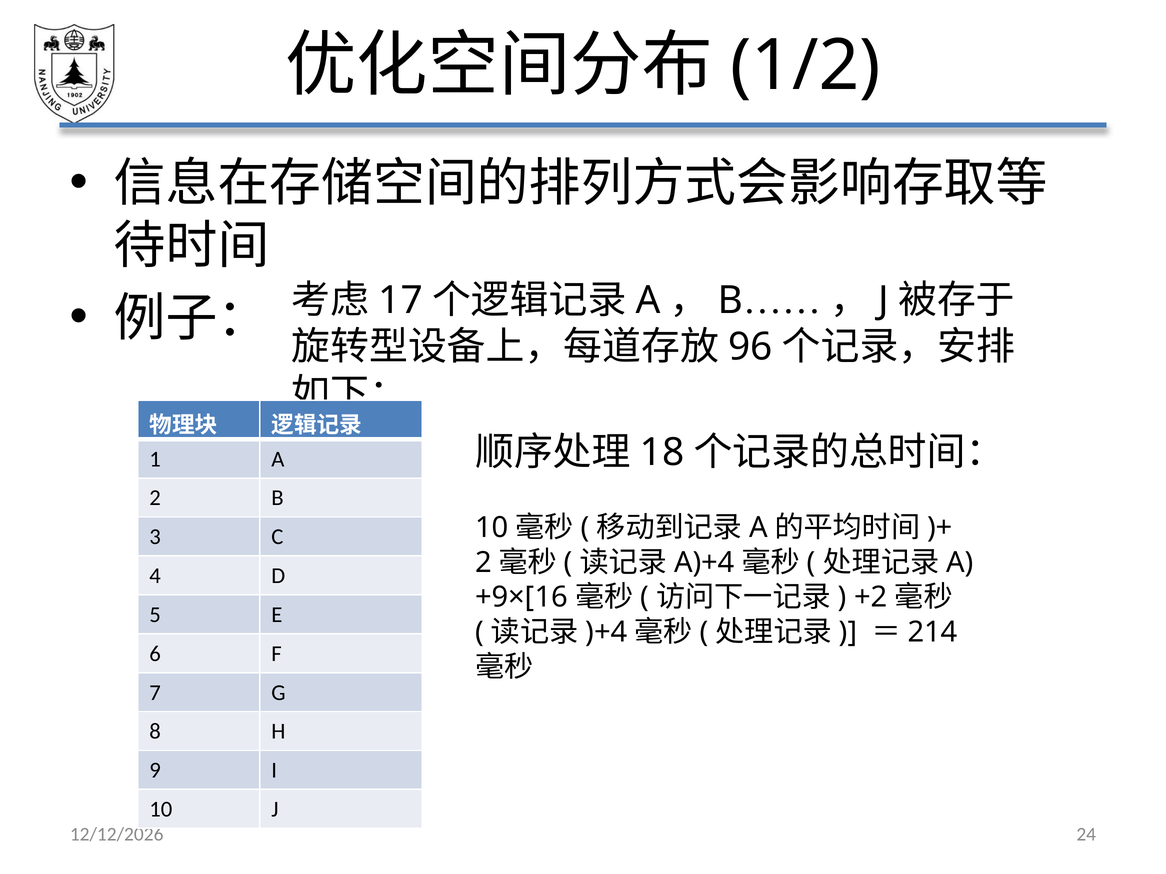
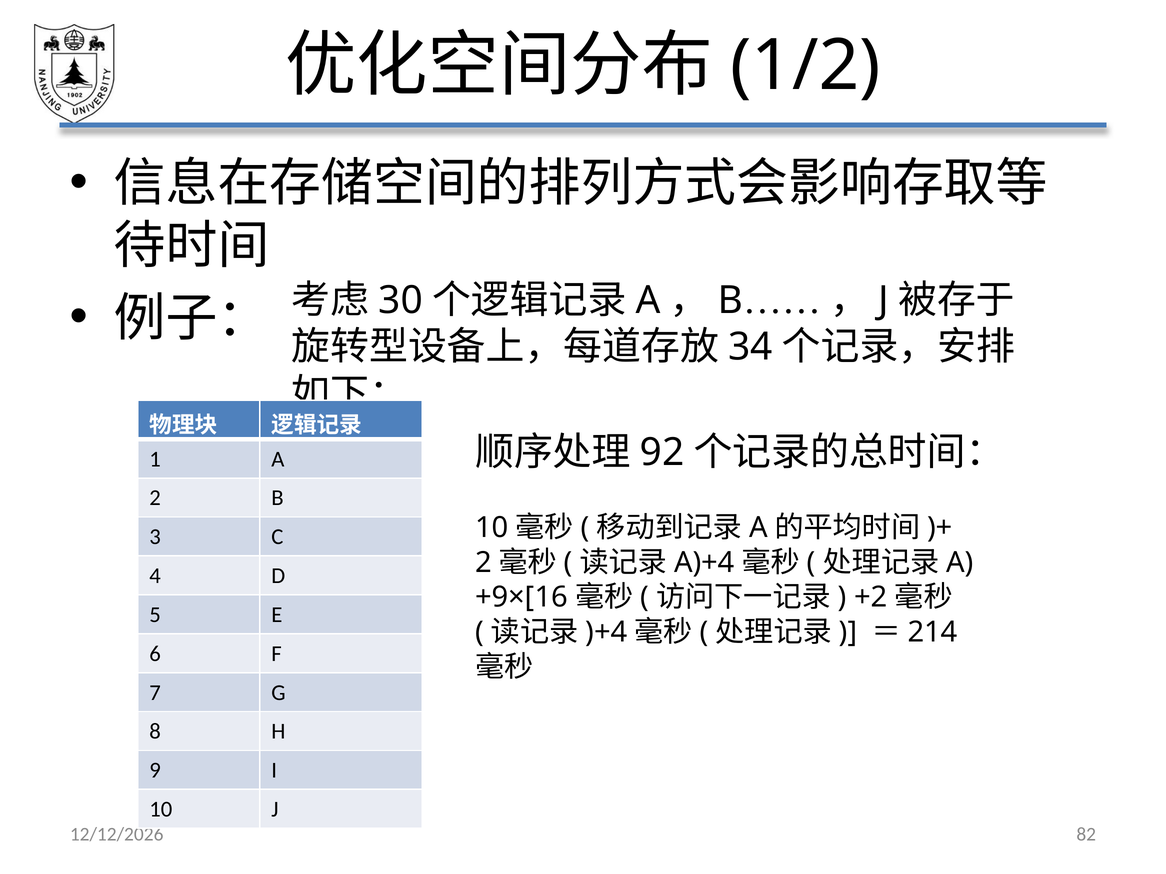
17: 17 -> 30 (401, 301)
96: 96 -> 34 (750, 347)
18: 18 -> 92 (662, 453)
24: 24 -> 82 (1086, 835)
